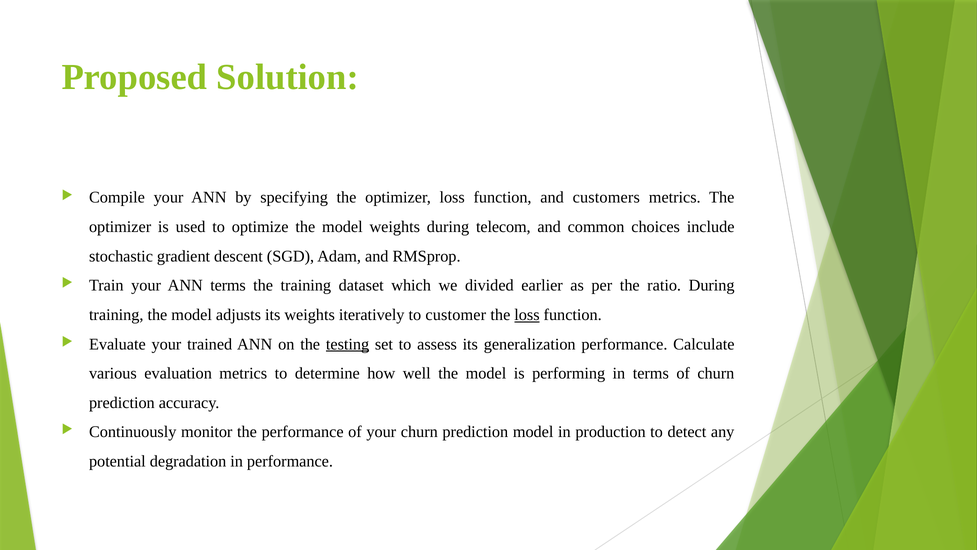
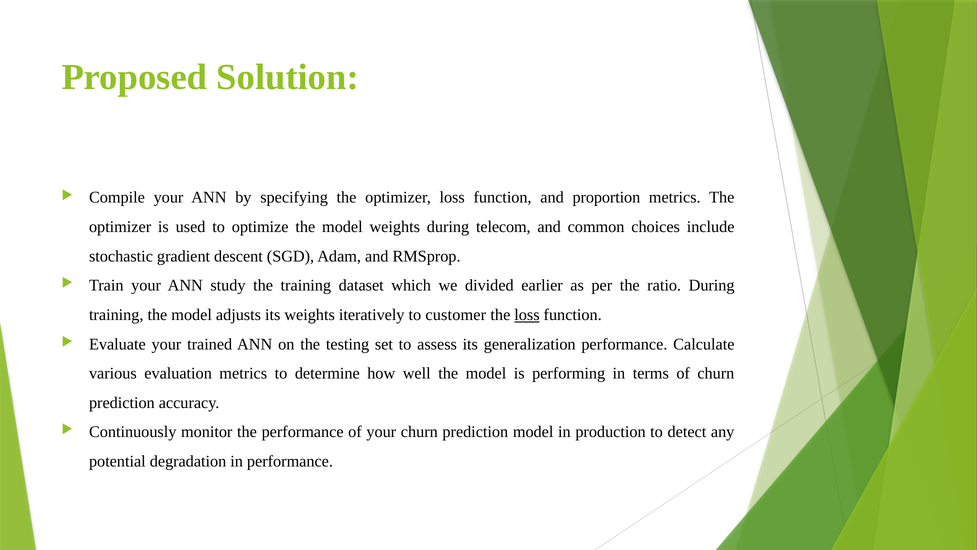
customers: customers -> proportion (606, 197)
ANN terms: terms -> study (228, 285)
testing underline: present -> none (348, 344)
